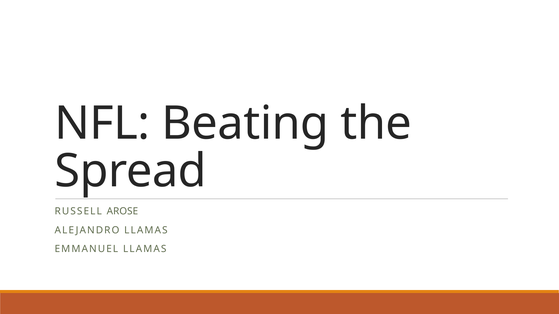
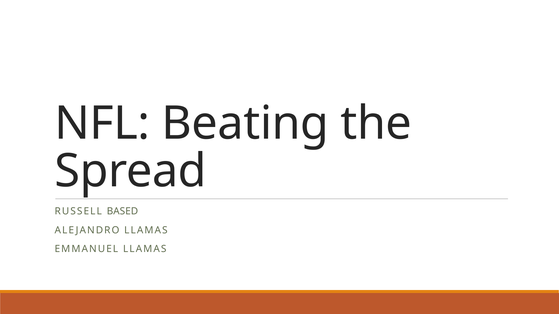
AROSE: AROSE -> BASED (122, 212)
